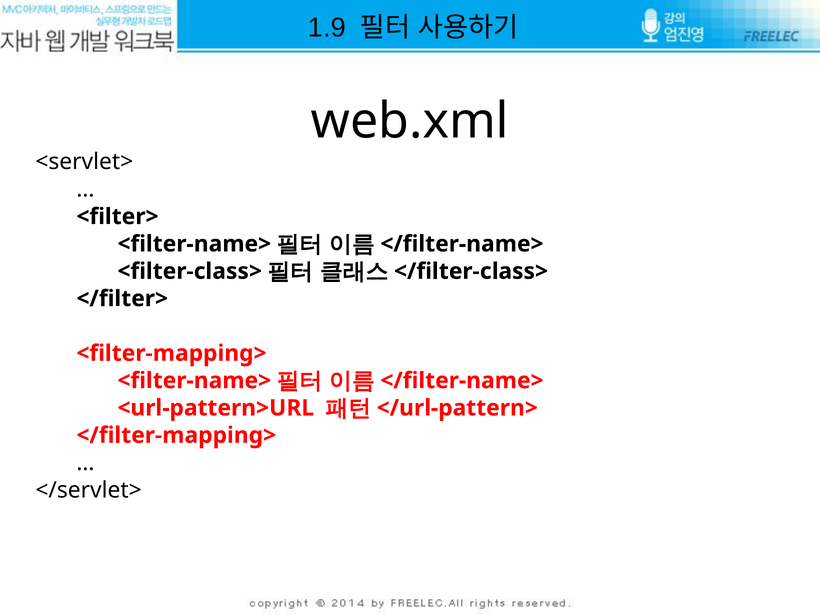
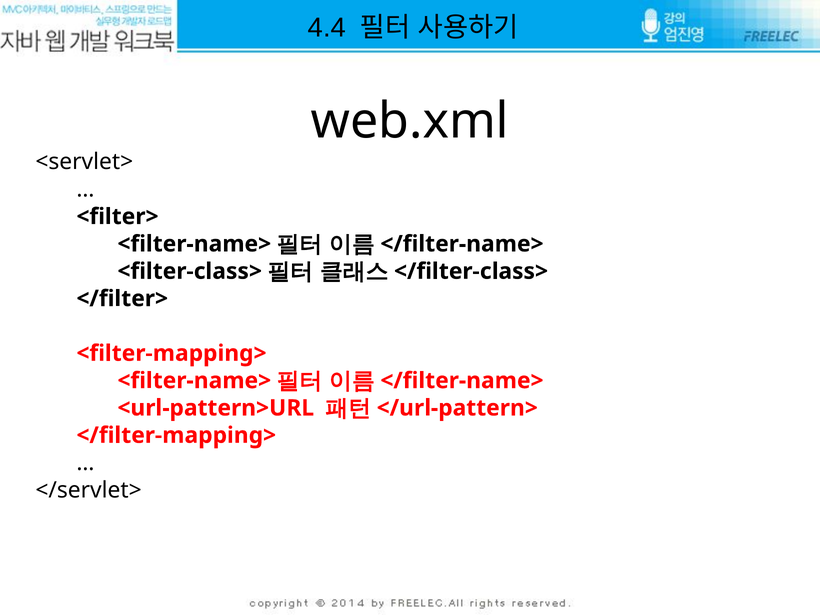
1.9: 1.9 -> 4.4 (327, 28)
